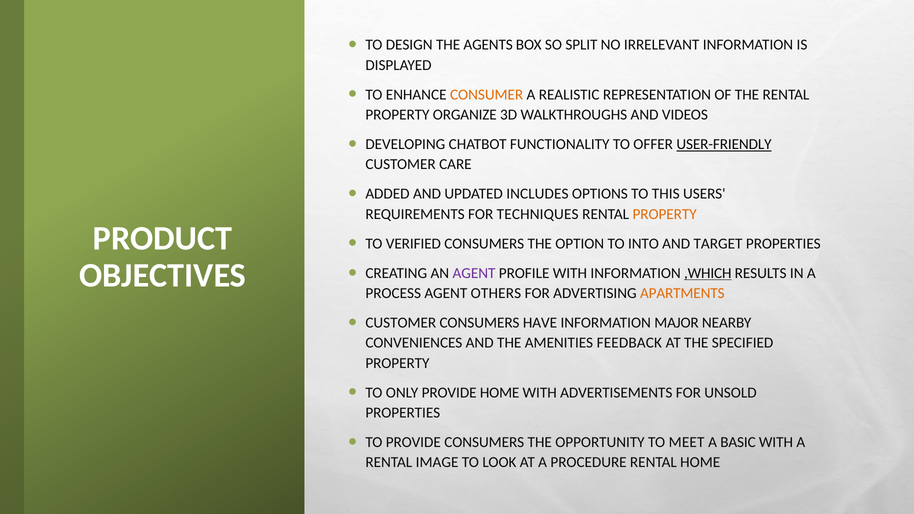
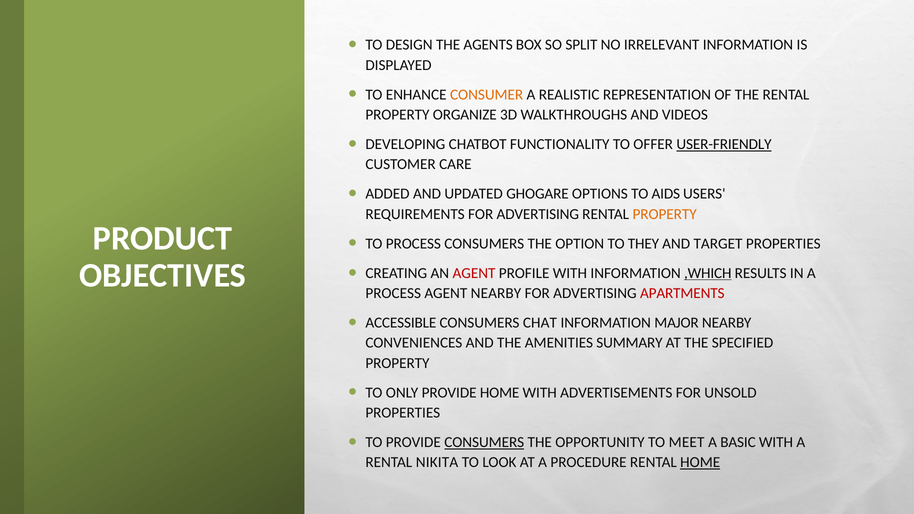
INCLUDES: INCLUDES -> GHOGARE (537, 194)
THIS: THIS -> AIDS (666, 194)
REQUIREMENTS FOR TECHNIQUES: TECHNIQUES -> ADVERTISING (538, 214)
TO VERIFIED: VERIFIED -> PROCESS (413, 244)
INTO: INTO -> THEY (643, 244)
AGENT colour: purple -> red (474, 273)
AGENT OTHERS: OTHERS -> NEARBY (496, 293)
APARTMENTS colour: orange -> red (682, 293)
CUSTOMER: CUSTOMER -> ACCESSIBLE (401, 323)
HAVE: HAVE -> CHAT (540, 323)
FEEDBACK: FEEDBACK -> SUMMARY (629, 343)
CONSUMERS underline: none -> present (484, 442)
IMAGE: IMAGE -> NIKITA (437, 462)
HOME underline: none -> present (700, 462)
